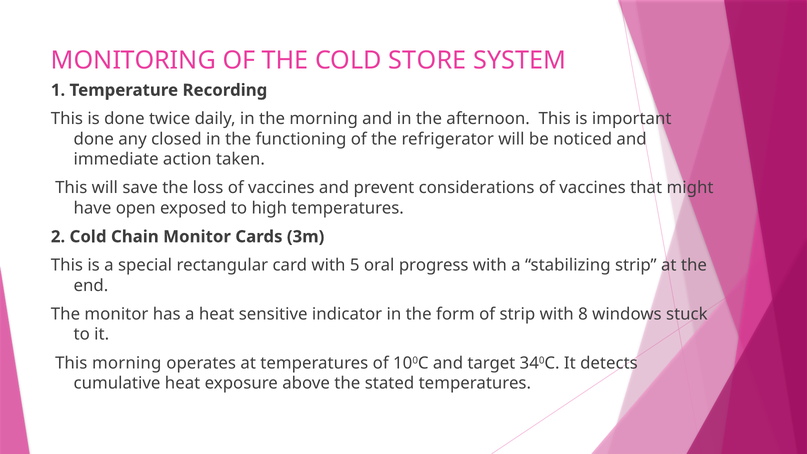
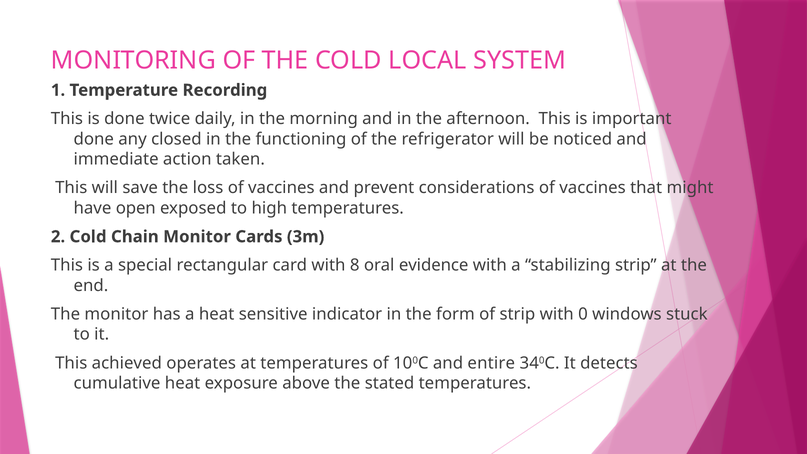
STORE: STORE -> LOCAL (427, 60)
5: 5 -> 8 (355, 265)
progress: progress -> evidence (434, 265)
8: 8 -> 0 (583, 314)
This morning: morning -> achieved (127, 363)
target: target -> entire (491, 363)
